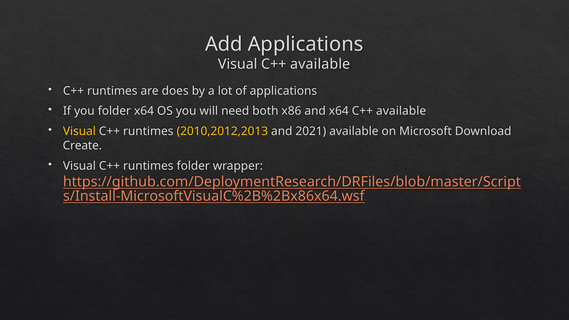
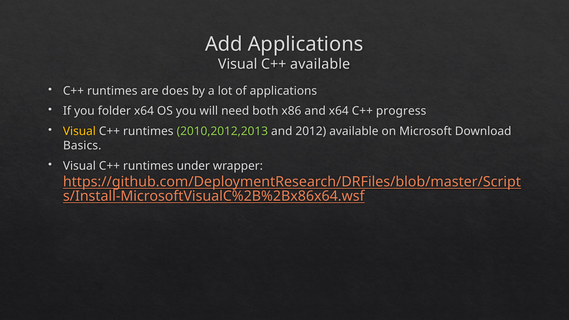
x64 C++ available: available -> progress (401, 111)
2010,2012,2013 colour: yellow -> light green (222, 131)
2021: 2021 -> 2012 (311, 131)
Create: Create -> Basics (82, 145)
runtimes folder: folder -> under (193, 166)
